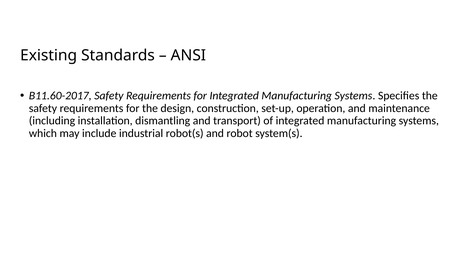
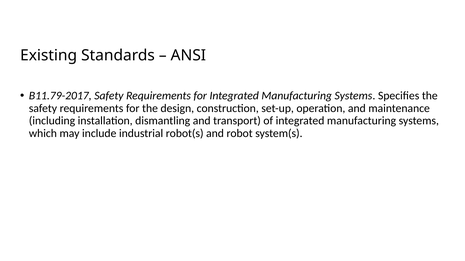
B11.60-2017: B11.60-2017 -> B11.79-2017 (60, 96)
